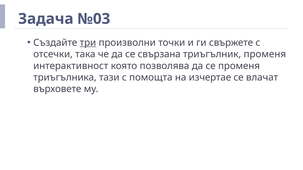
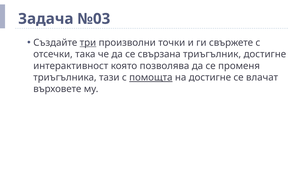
триъгълник променя: променя -> достигне (265, 54)
помощта underline: none -> present (151, 78)
на изчертае: изчертае -> достигне (210, 78)
